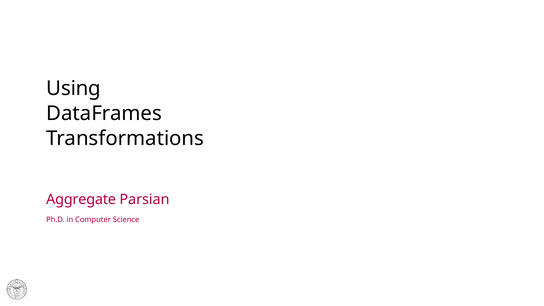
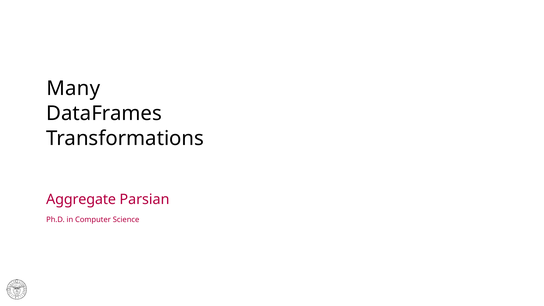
Using: Using -> Many (73, 88)
